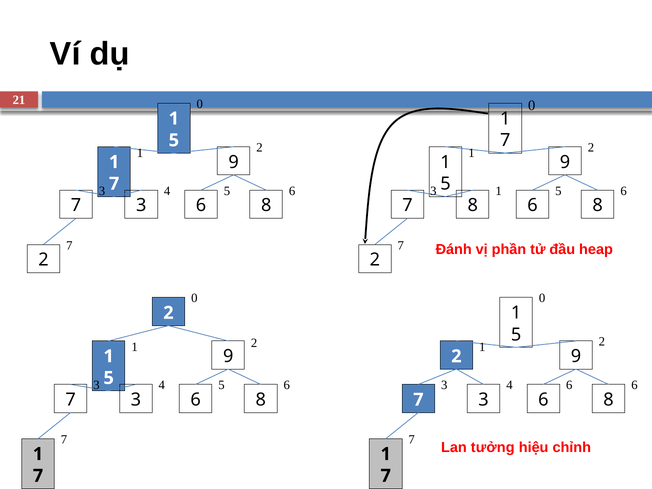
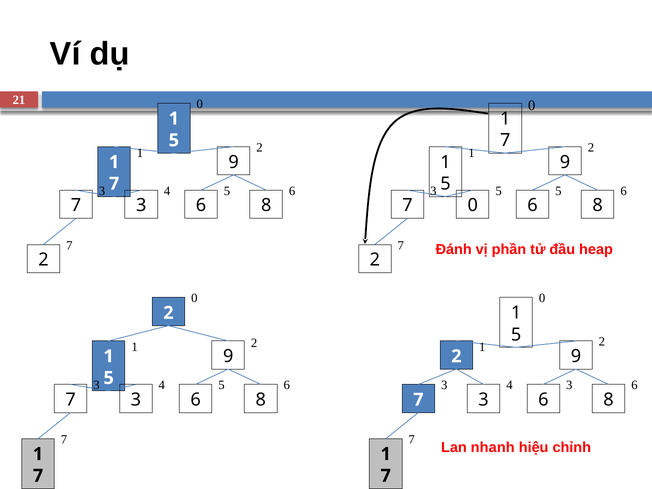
3 1: 1 -> 5 (499, 191)
8: 8 -> 0 (473, 206)
4 6: 6 -> 3 (569, 385)
tưởng: tưởng -> nhanh (493, 448)
